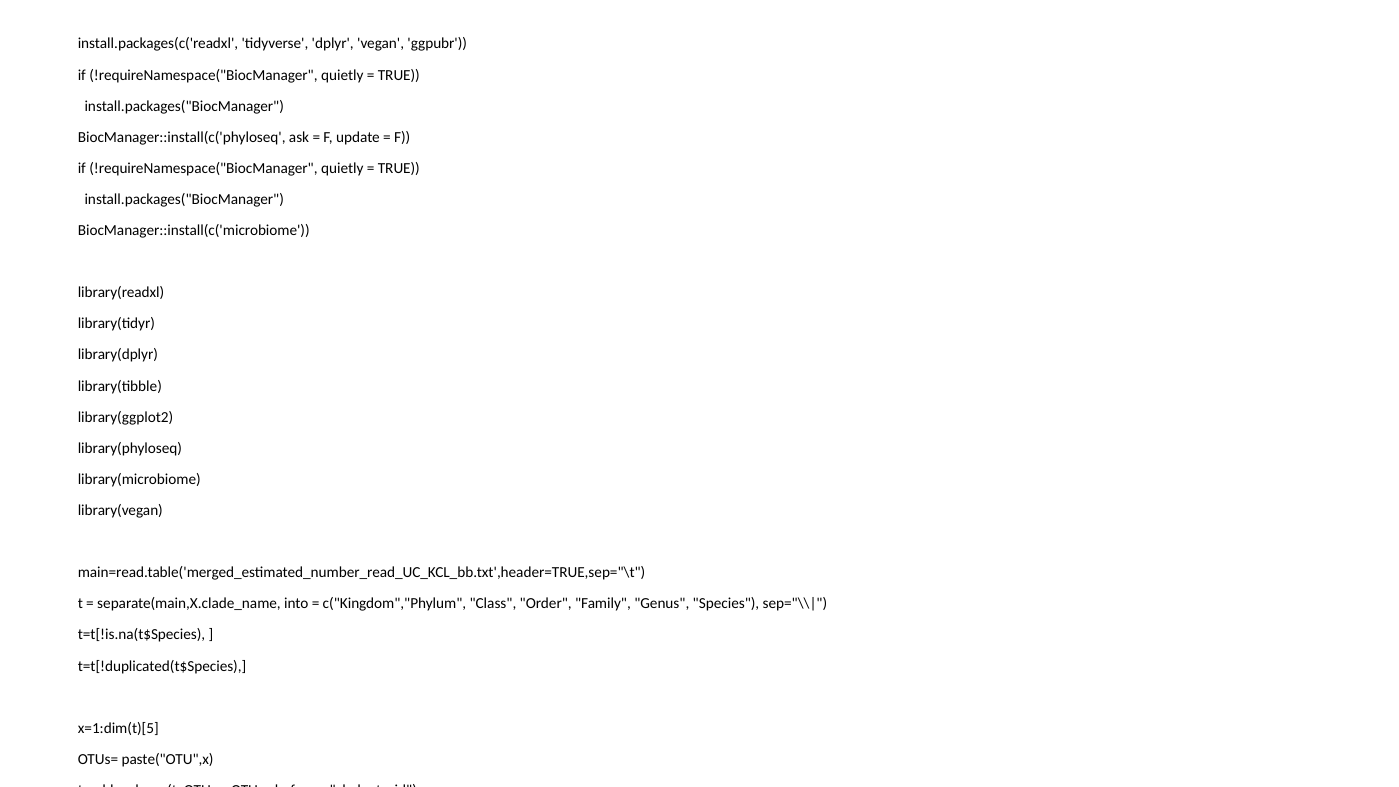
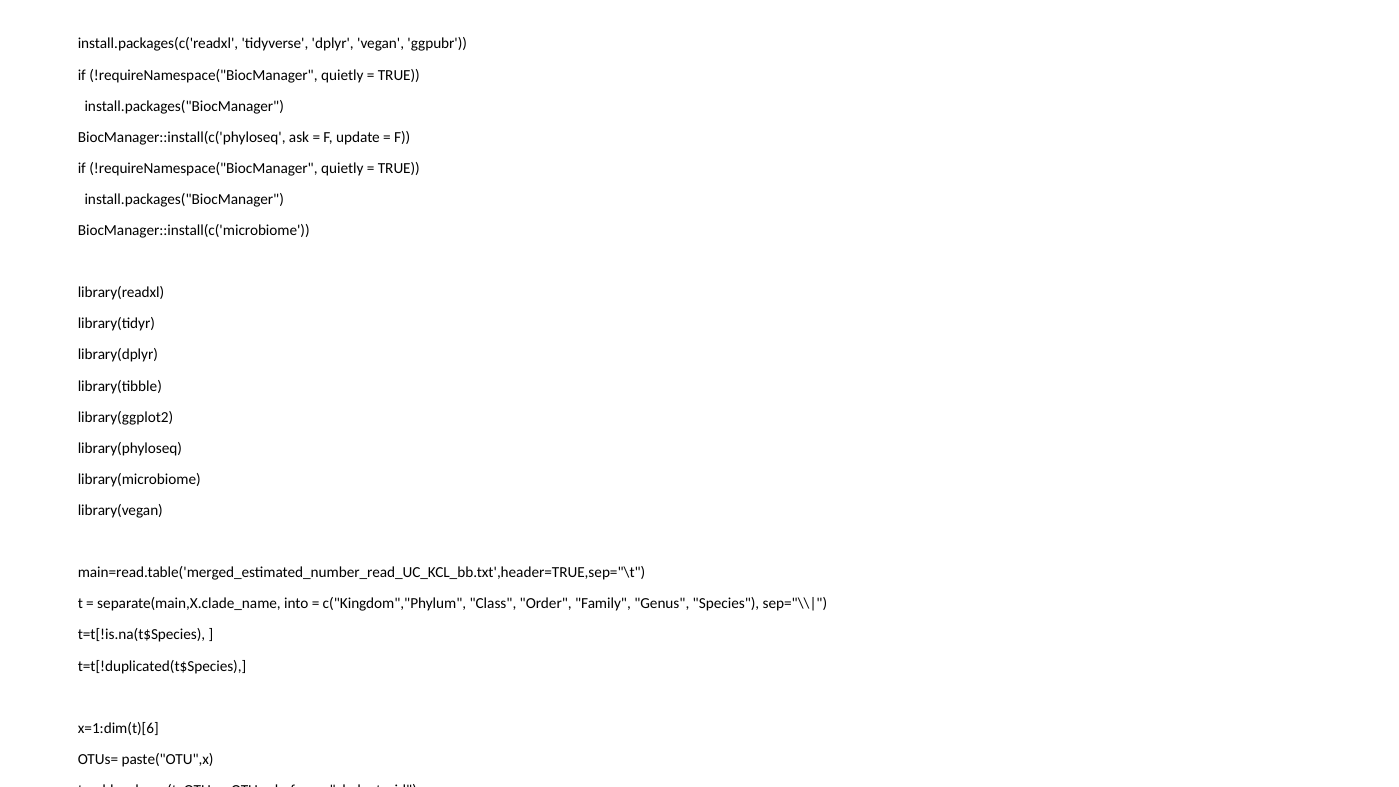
x=1:dim(t)[5: x=1:dim(t)[5 -> x=1:dim(t)[6 (118, 728)
